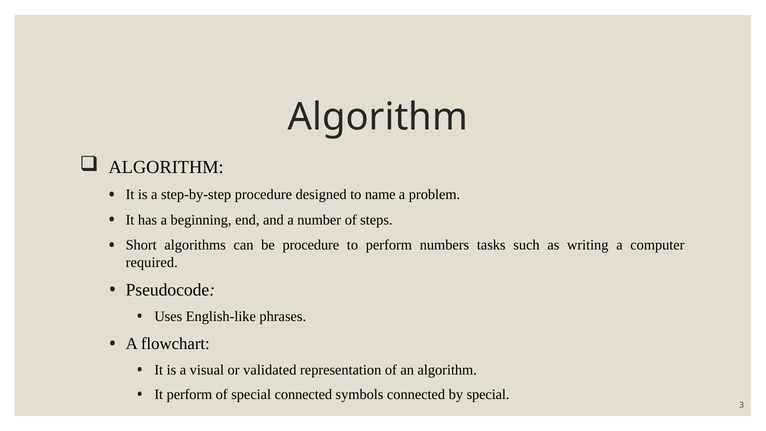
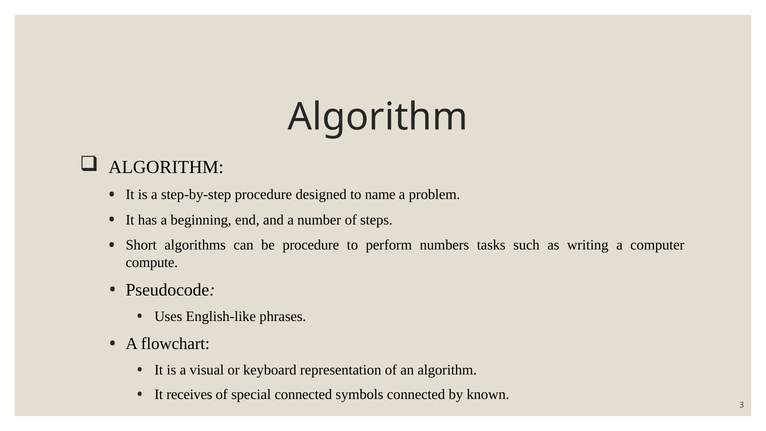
required: required -> compute (152, 262)
validated: validated -> keyboard (270, 370)
It perform: perform -> receives (189, 394)
by special: special -> known (488, 394)
